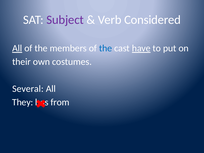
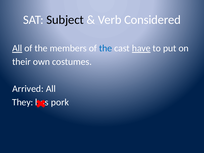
Subject colour: purple -> black (65, 20)
Several: Several -> Arrived (28, 89)
from: from -> pork (60, 102)
